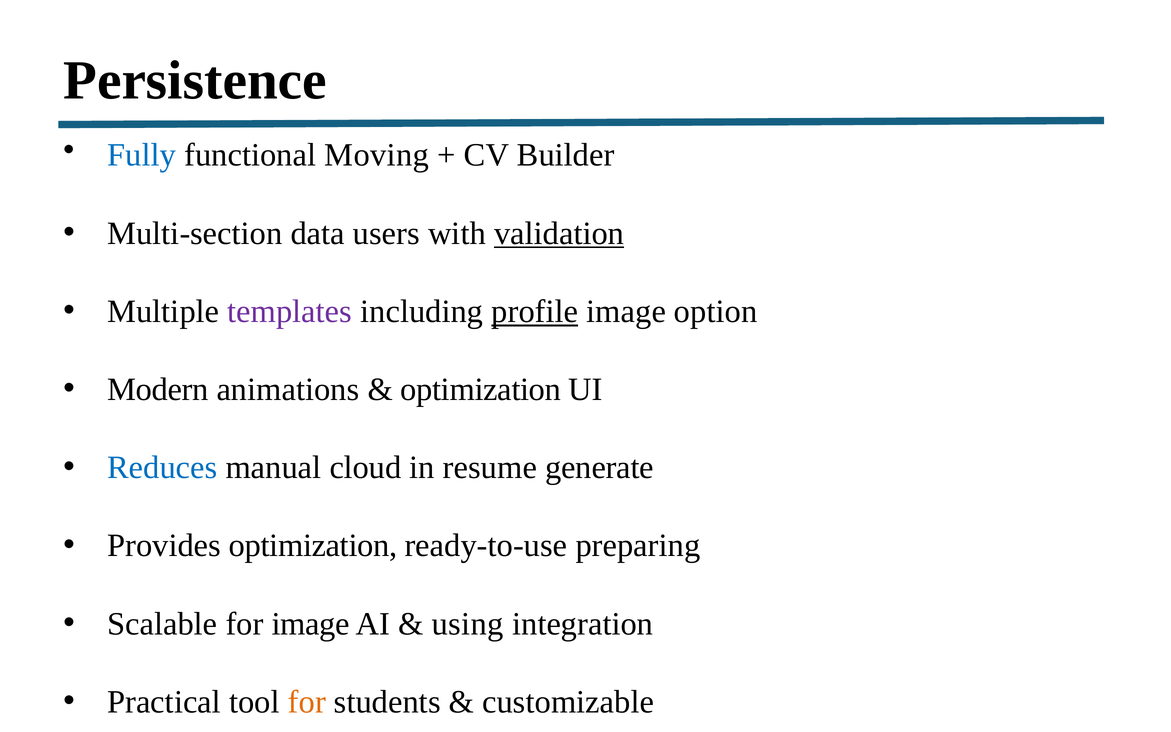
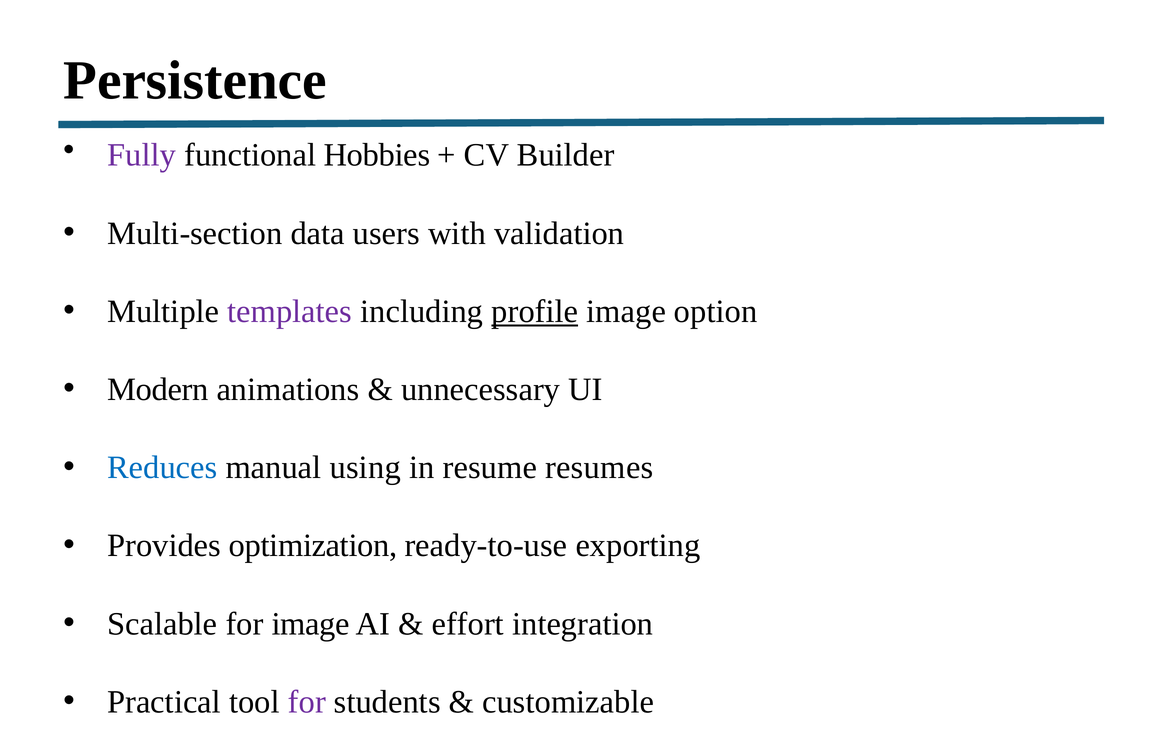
Fully colour: blue -> purple (142, 155)
Moving: Moving -> Hobbies (377, 155)
validation underline: present -> none (559, 233)
optimization: optimization -> unnecessary (481, 389)
cloud: cloud -> using (365, 468)
generate: generate -> resumes (599, 468)
preparing: preparing -> exporting (638, 546)
using: using -> effort (468, 624)
for colour: orange -> purple (307, 702)
